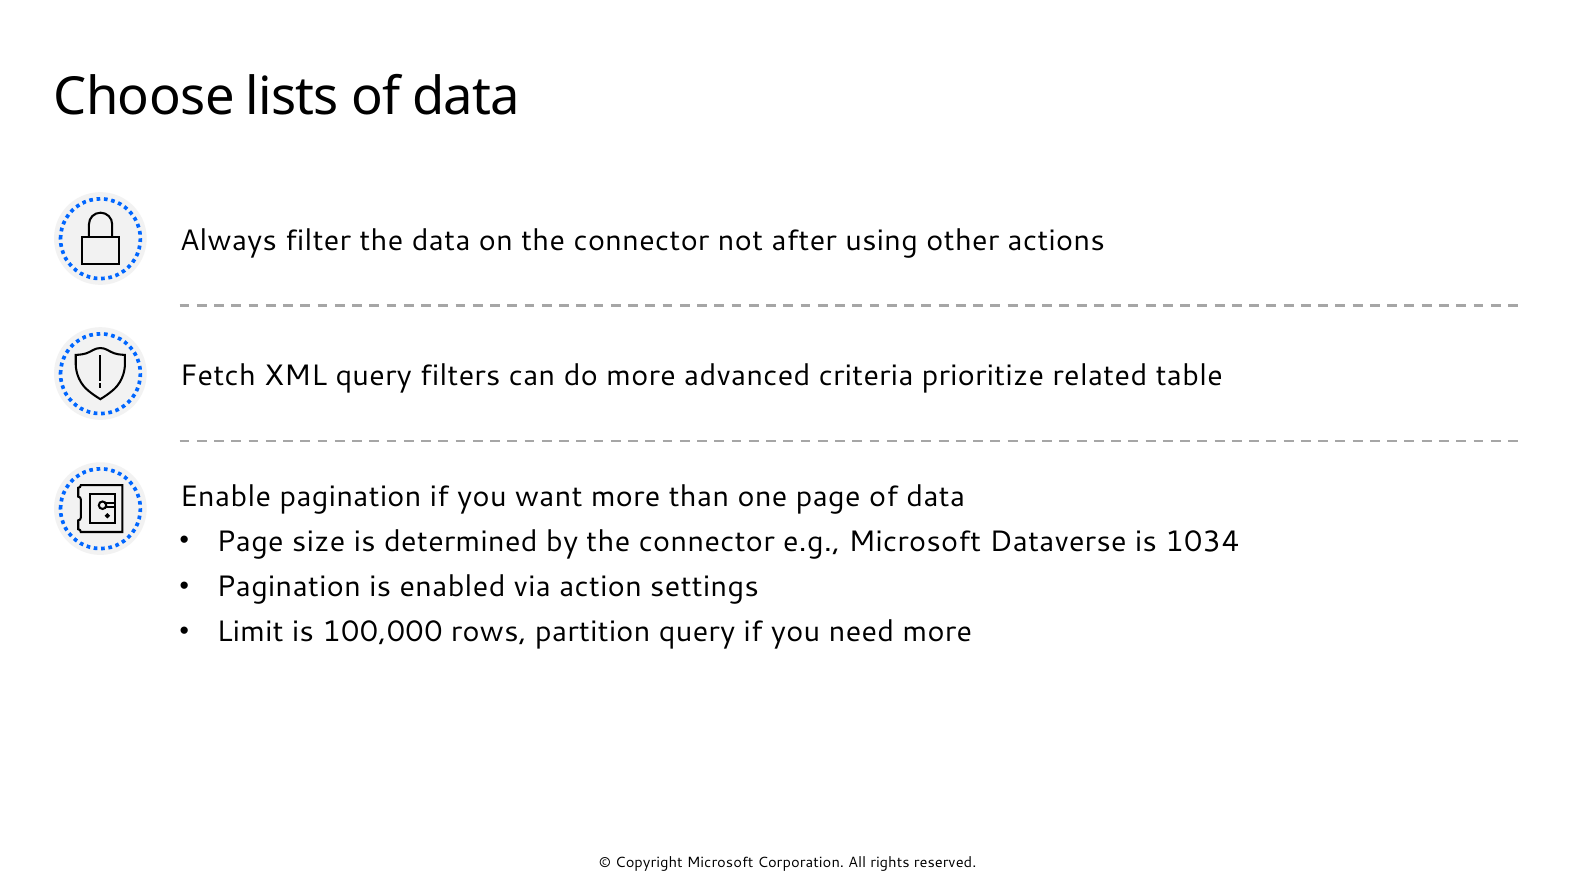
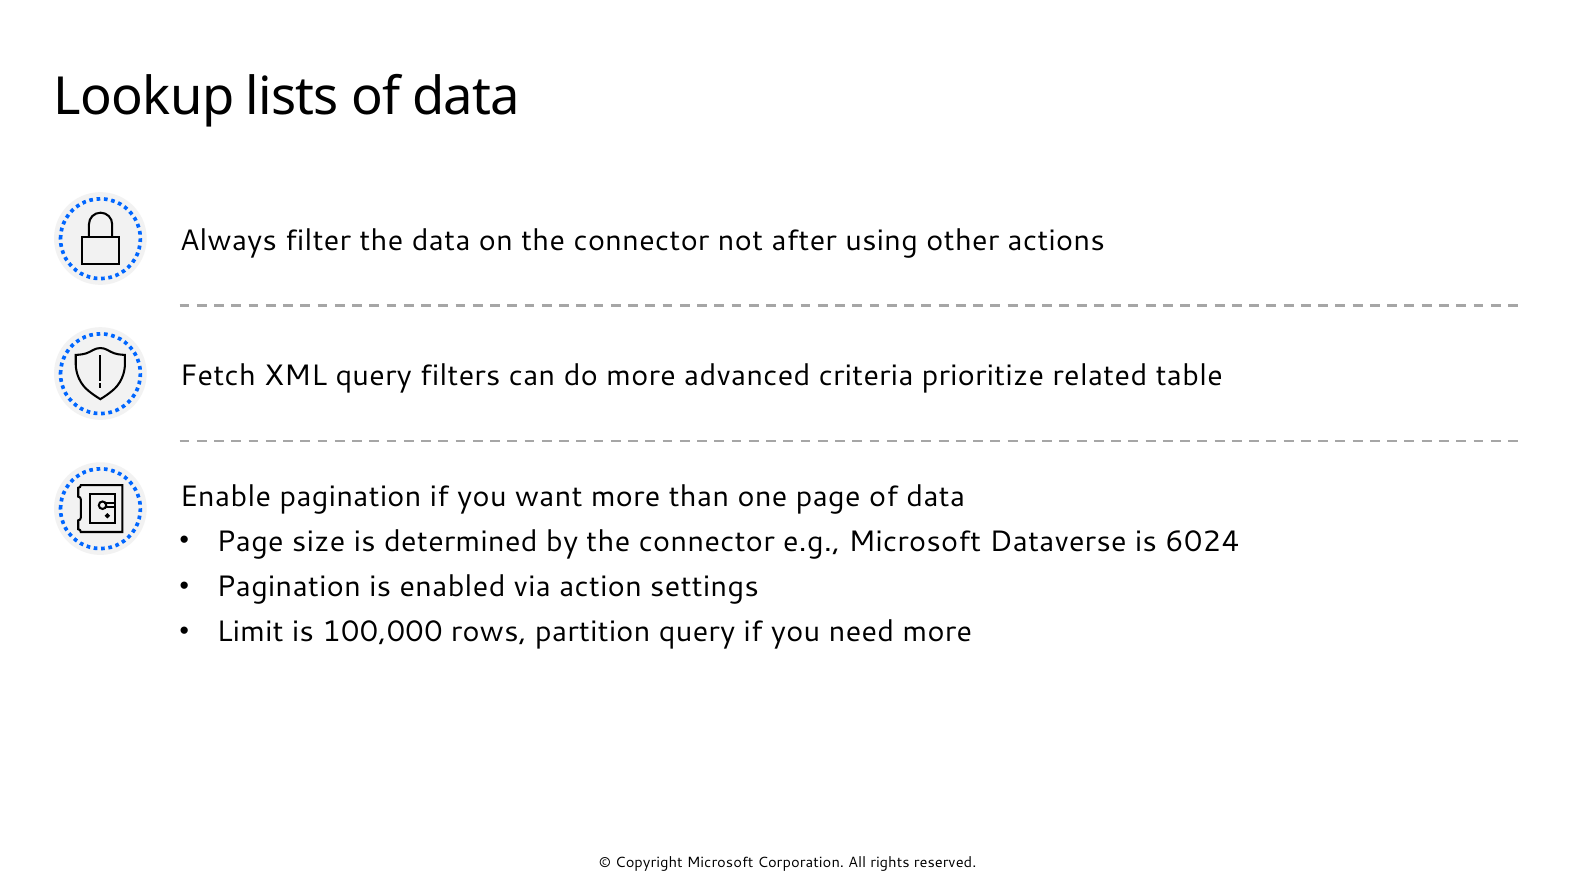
Choose: Choose -> Lookup (144, 97)
1034: 1034 -> 6024 (1203, 542)
